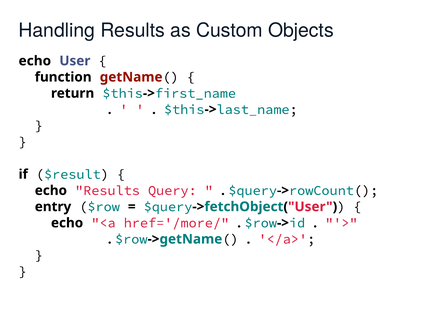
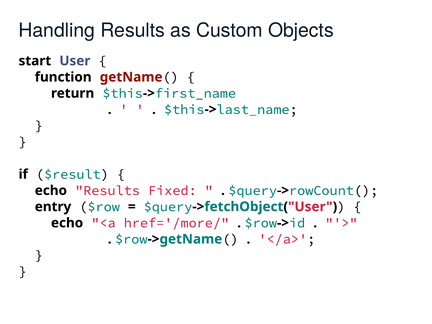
echo: echo -> start (35, 61)
Query: Query -> Fixed (172, 190)
